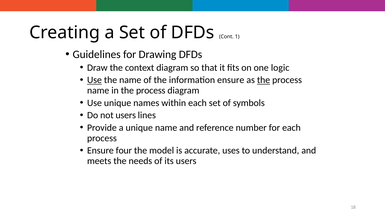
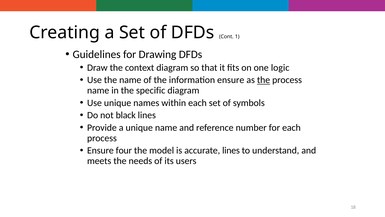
Use underline: present -> none (94, 80)
in the process: process -> specific (151, 90)
not users: users -> black (126, 115)
accurate uses: uses -> lines (231, 150)
